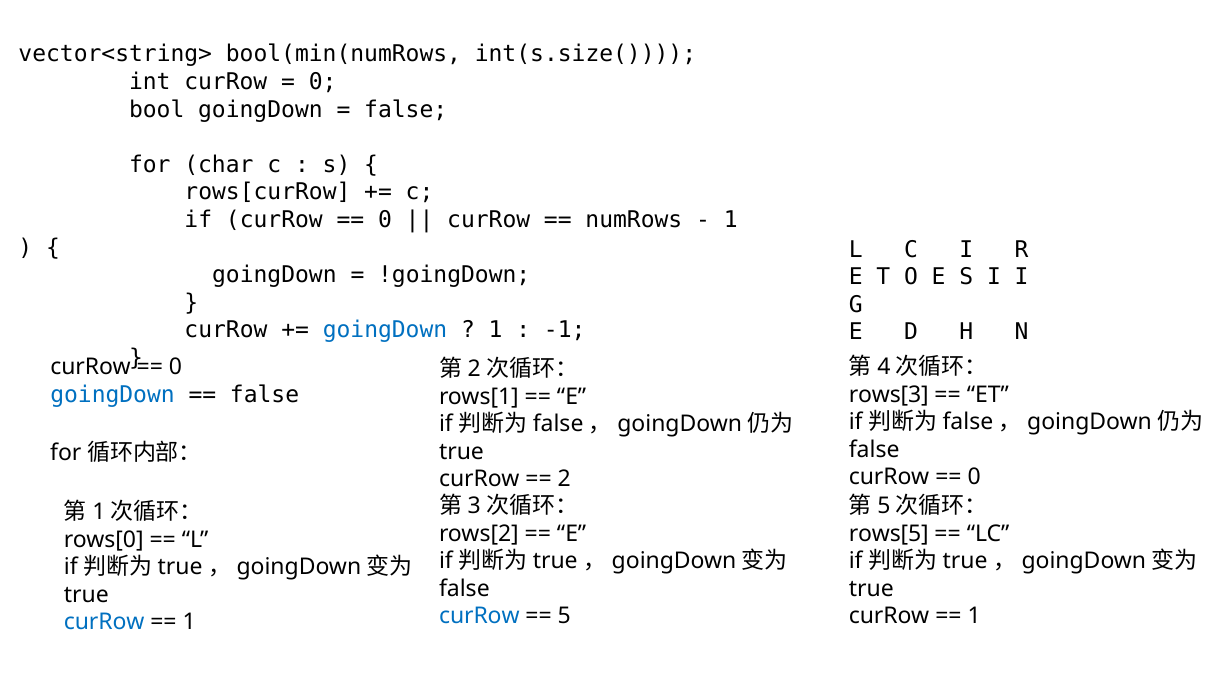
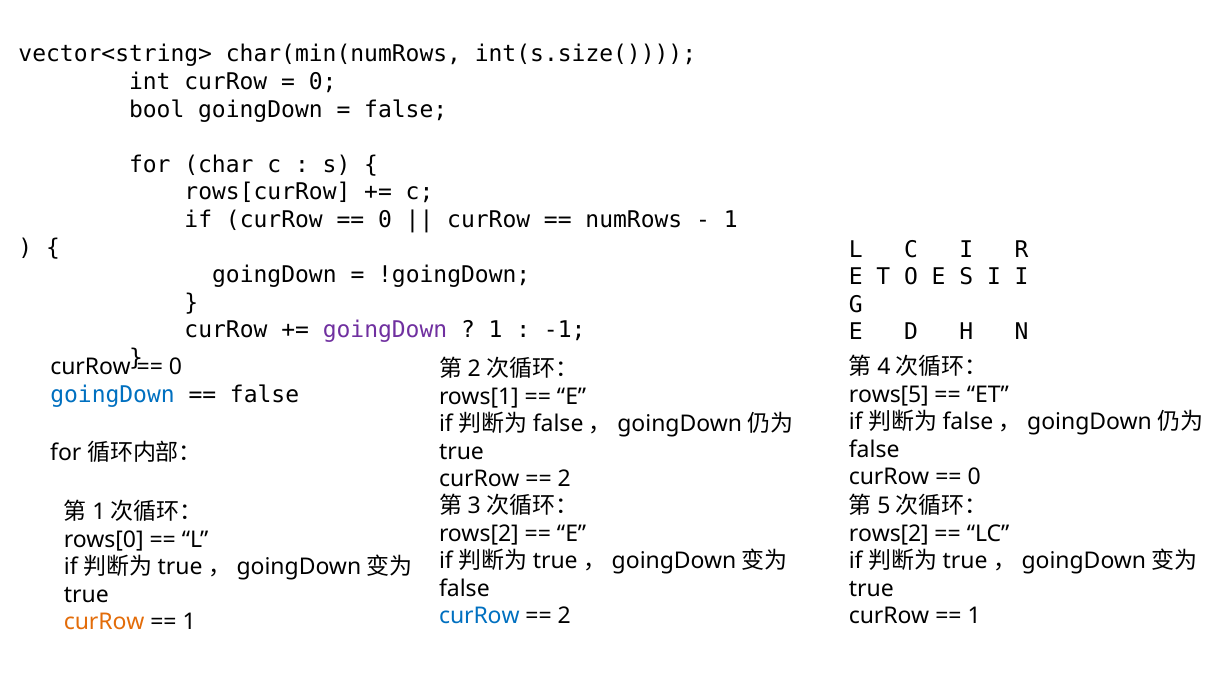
bool(min(numRows: bool(min(numRows -> char(min(numRows (343, 54)
goingDown colour: blue -> purple (385, 330)
rows[3: rows[3 -> rows[5 (889, 394)
rows[5: rows[5 -> rows[2 (889, 533)
5: 5 -> 2 (564, 616)
curRow colour: blue -> orange (104, 622)
